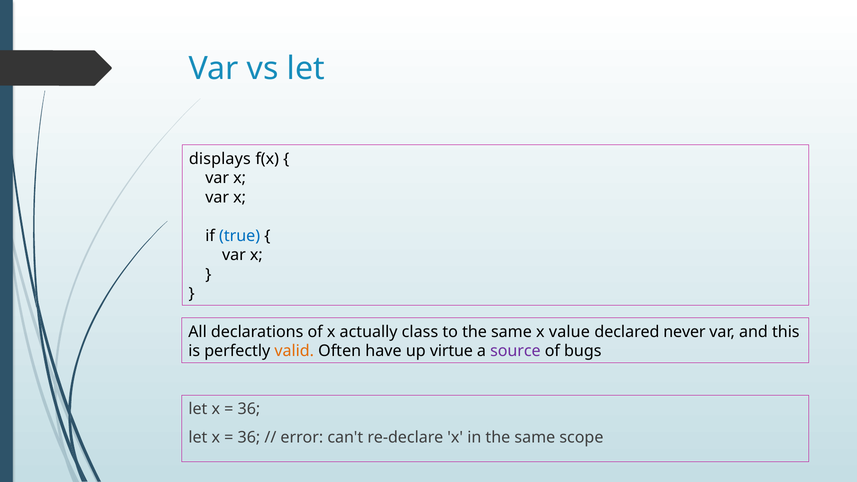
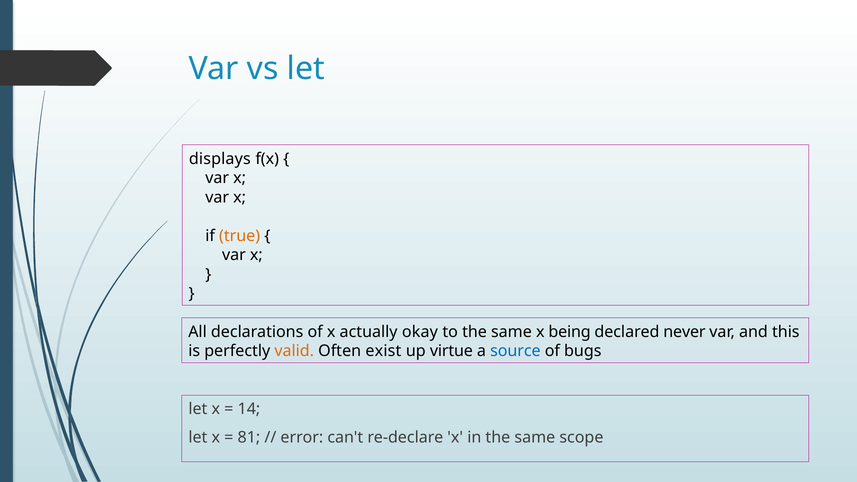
true colour: blue -> orange (240, 236)
class: class -> okay (420, 332)
value: value -> being (570, 332)
have: have -> exist (383, 351)
source colour: purple -> blue (515, 351)
36: 36 -> 14 (249, 409)
36: 36 -> 81 (249, 437)
